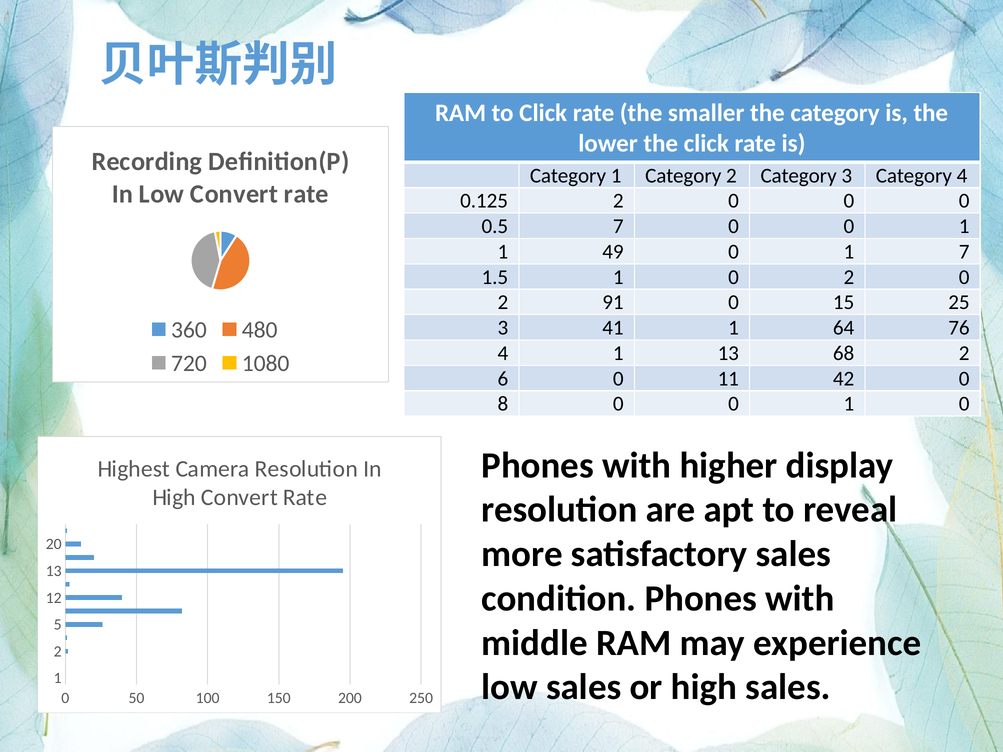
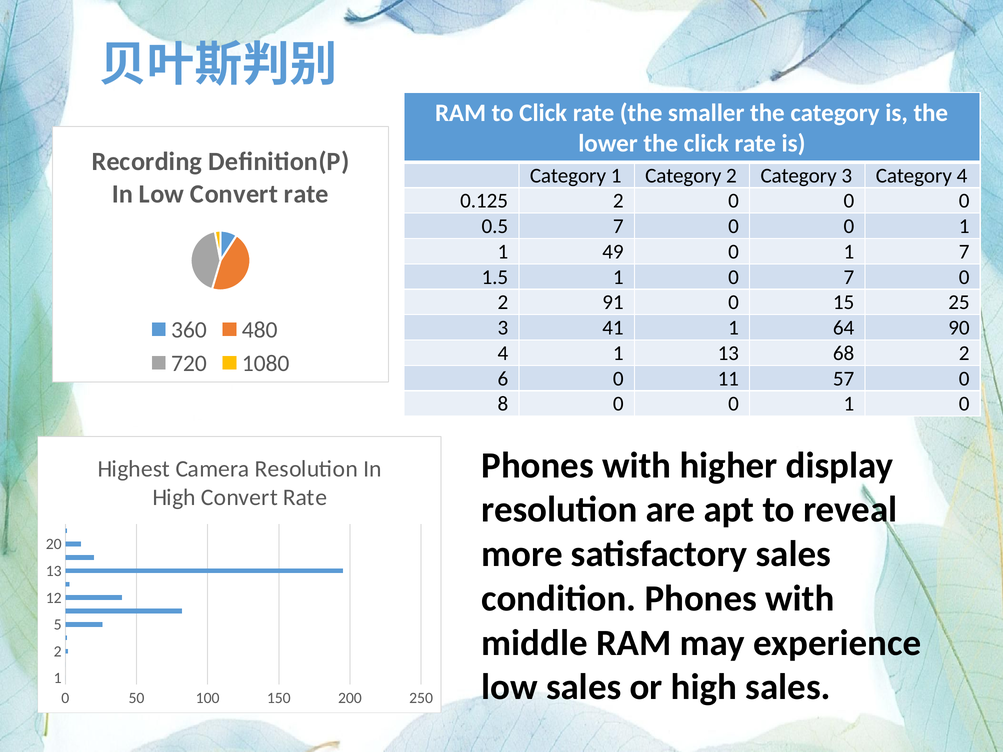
1 0 2: 2 -> 7 (849, 277)
76: 76 -> 90 (959, 328)
42: 42 -> 57 (844, 379)
